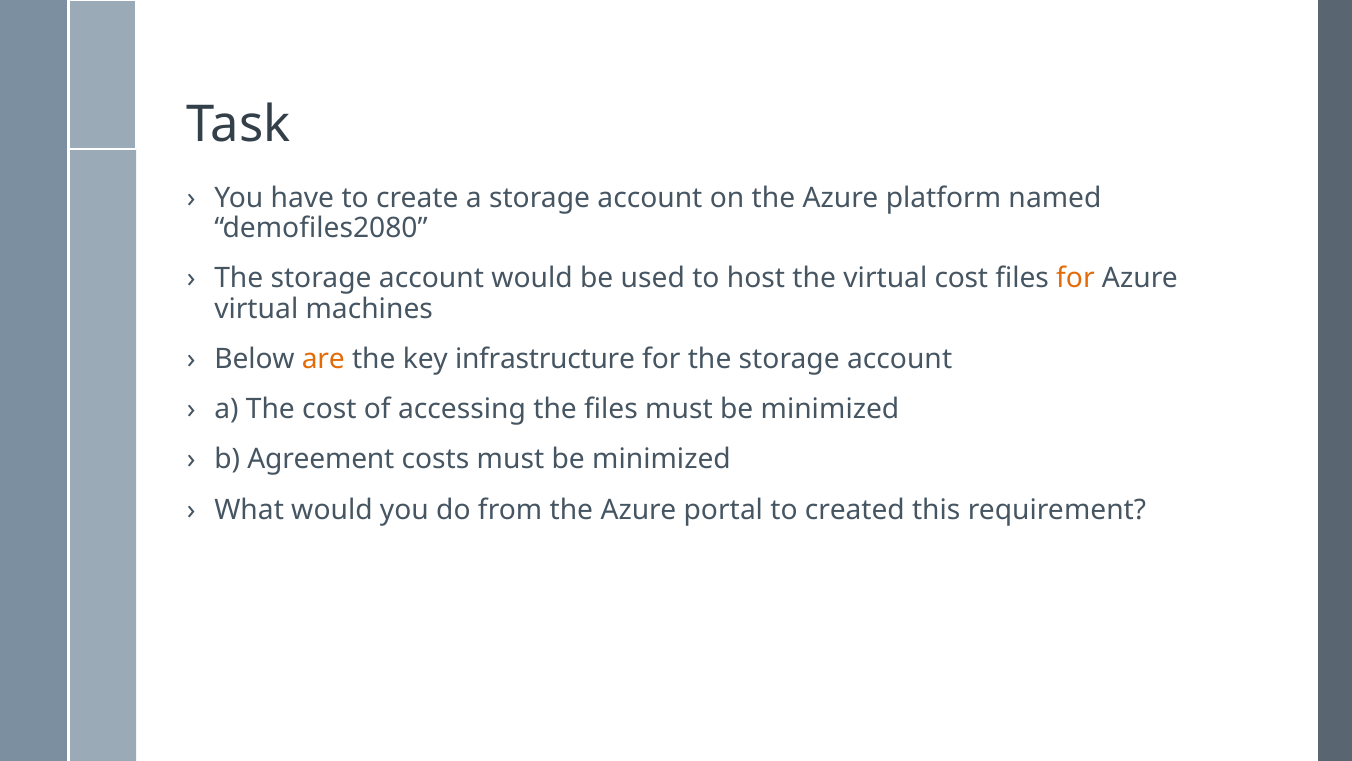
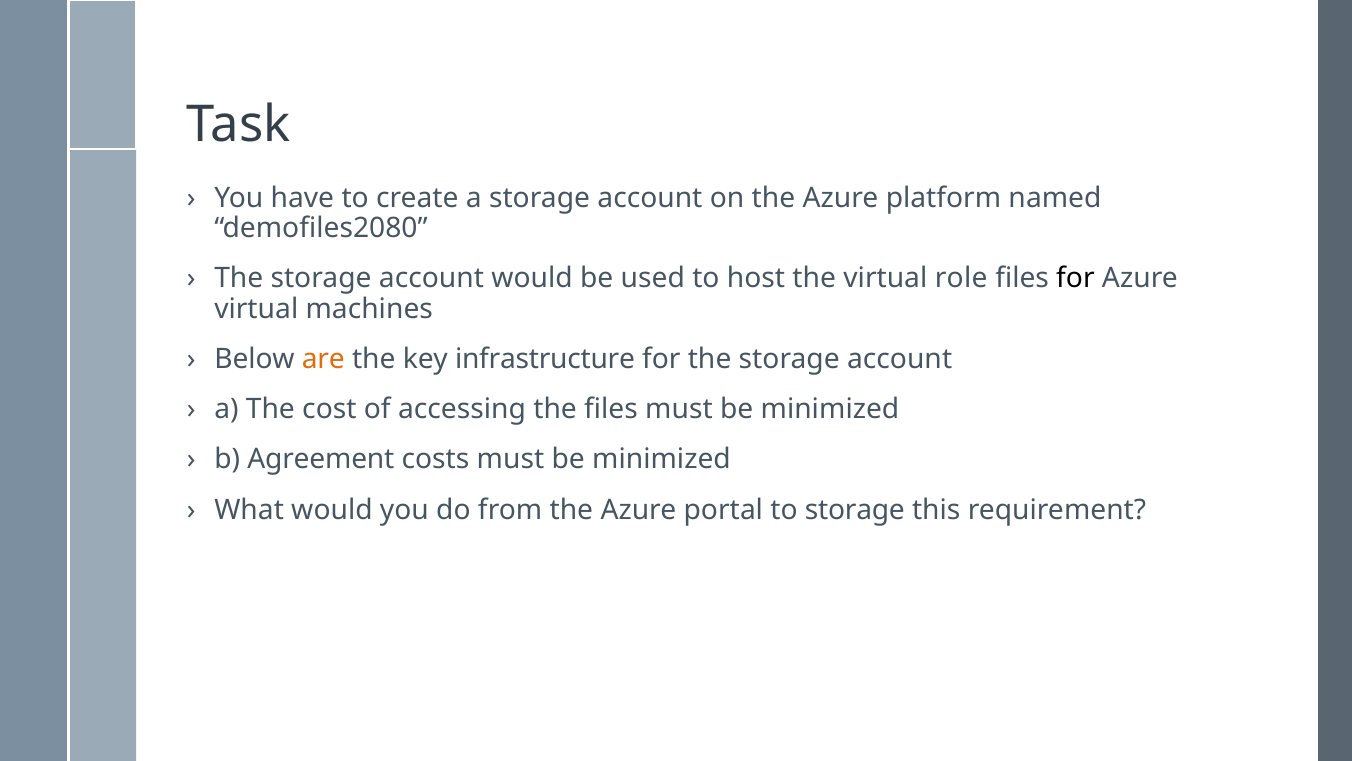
virtual cost: cost -> role (961, 278)
for colour: orange -> black (1075, 278)
to created: created -> storage (855, 510)
